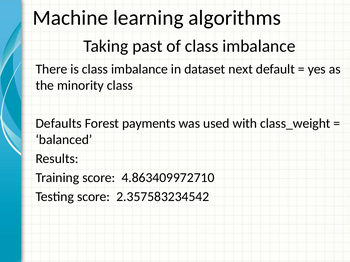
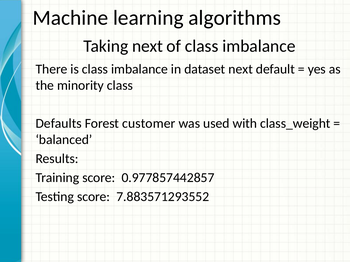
Taking past: past -> next (147, 46)
payments: payments -> customer (149, 124)
4.863409972710: 4.863409972710 -> 0.977857442857 (168, 178)
2.357583234542: 2.357583234542 -> 7.883571293552 (163, 197)
